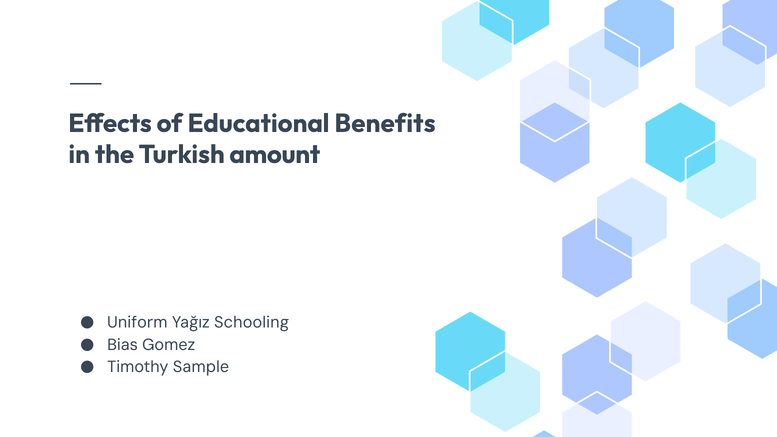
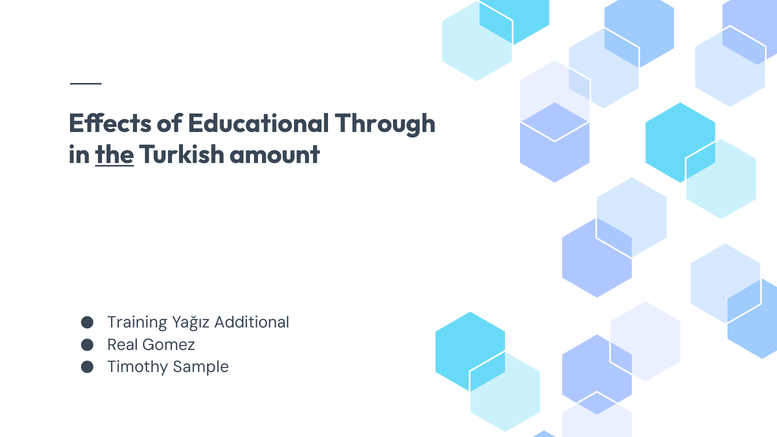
Benefits: Benefits -> Through (385, 123)
the underline: none -> present (114, 154)
Uniform: Uniform -> Training (137, 322)
Schooling: Schooling -> Additional (252, 322)
Bias: Bias -> Real (123, 345)
